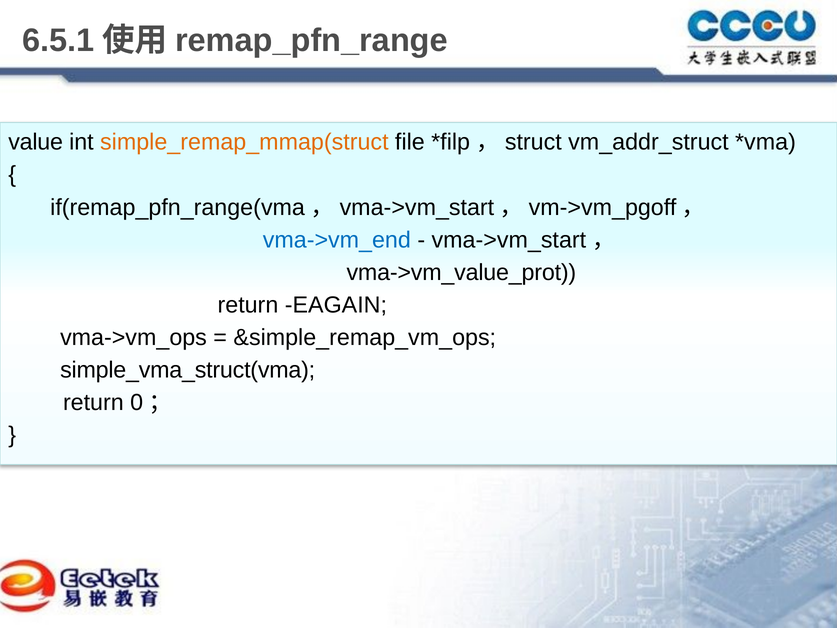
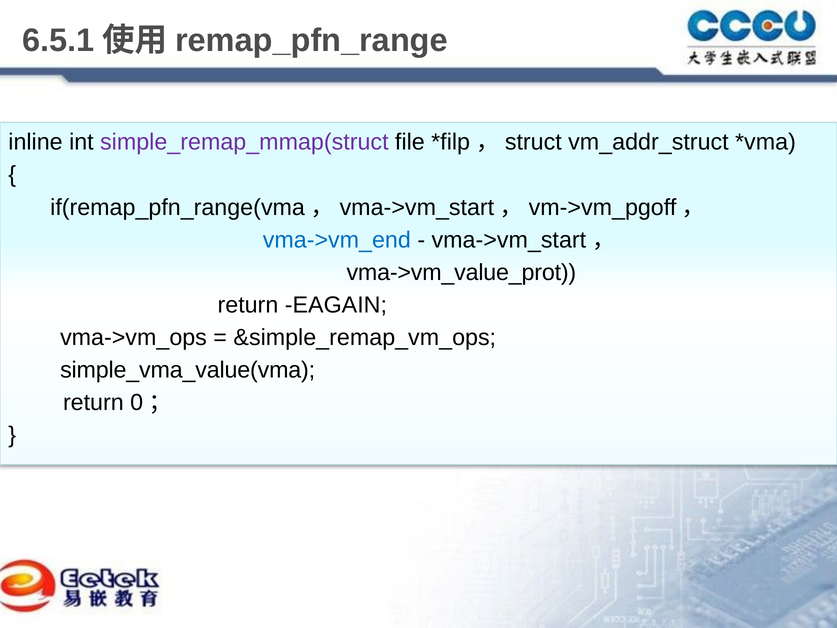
value: value -> inline (36, 142)
simple_remap_mmap(struct colour: orange -> purple (244, 142)
simple_vma_struct(vma: simple_vma_struct(vma -> simple_vma_value(vma (188, 370)
